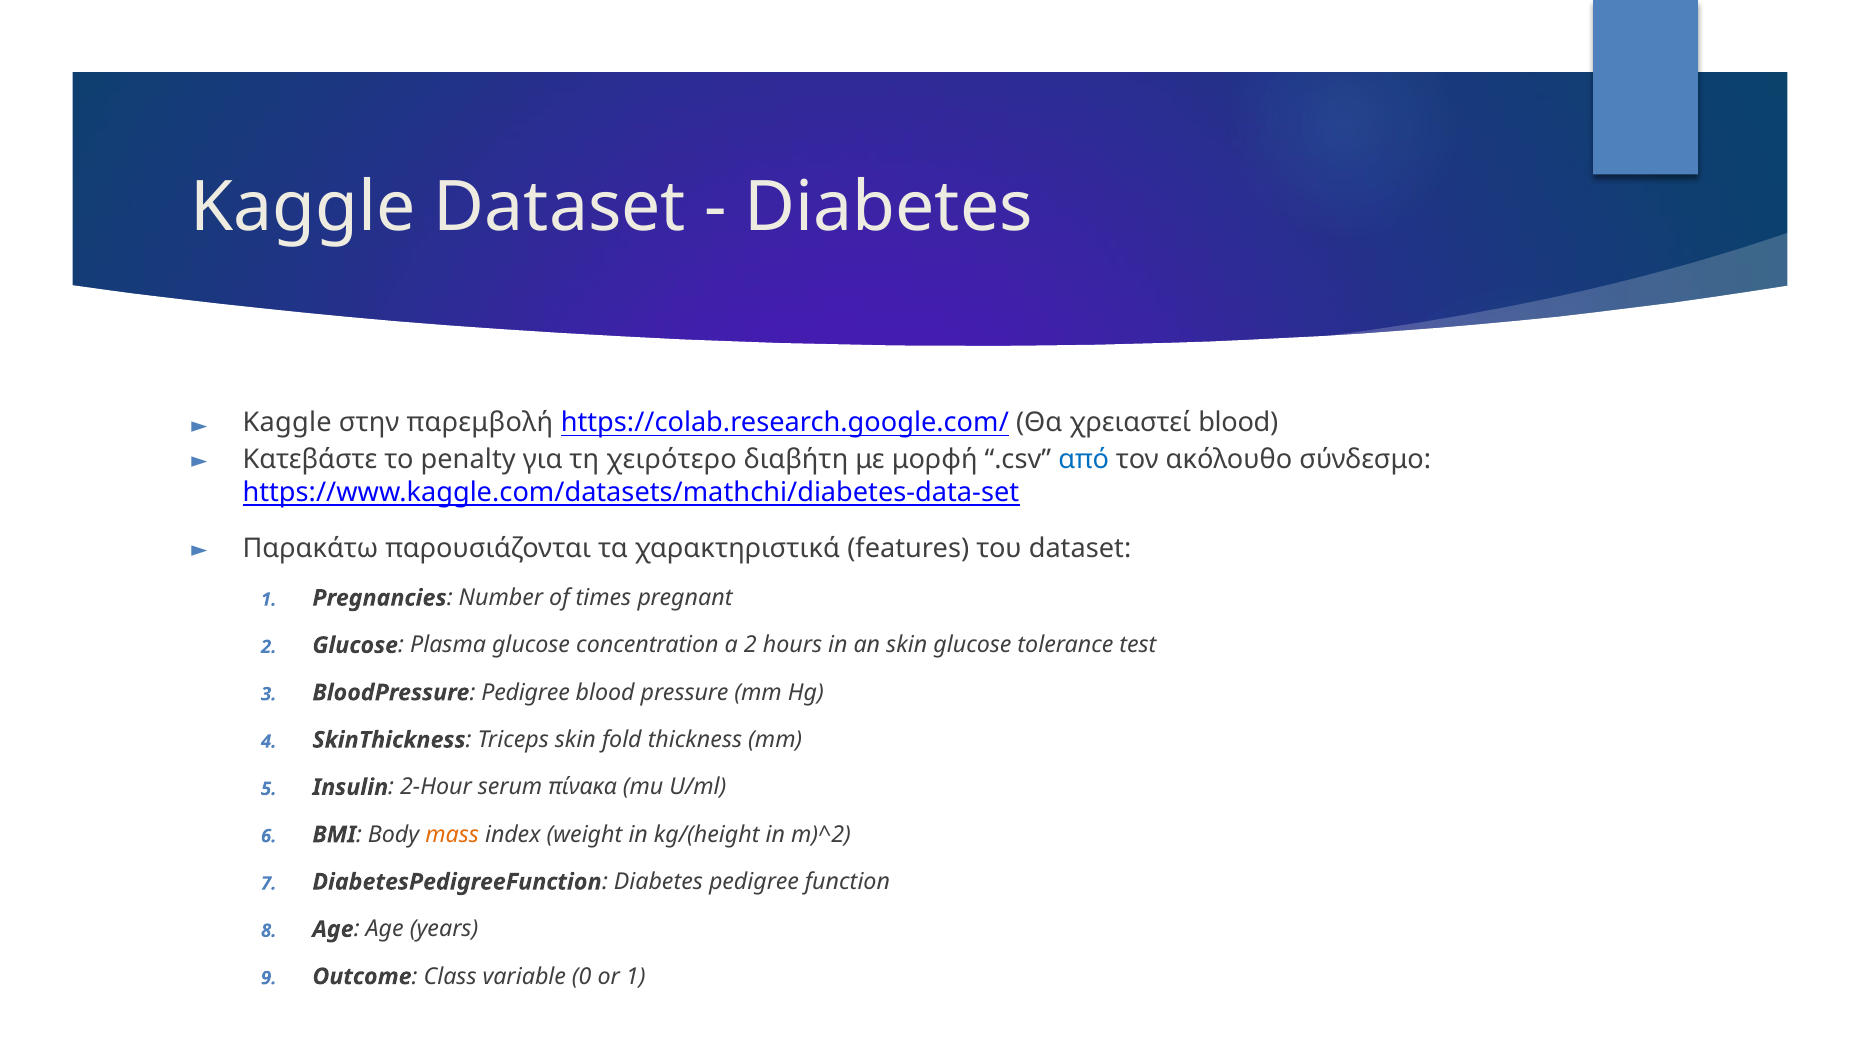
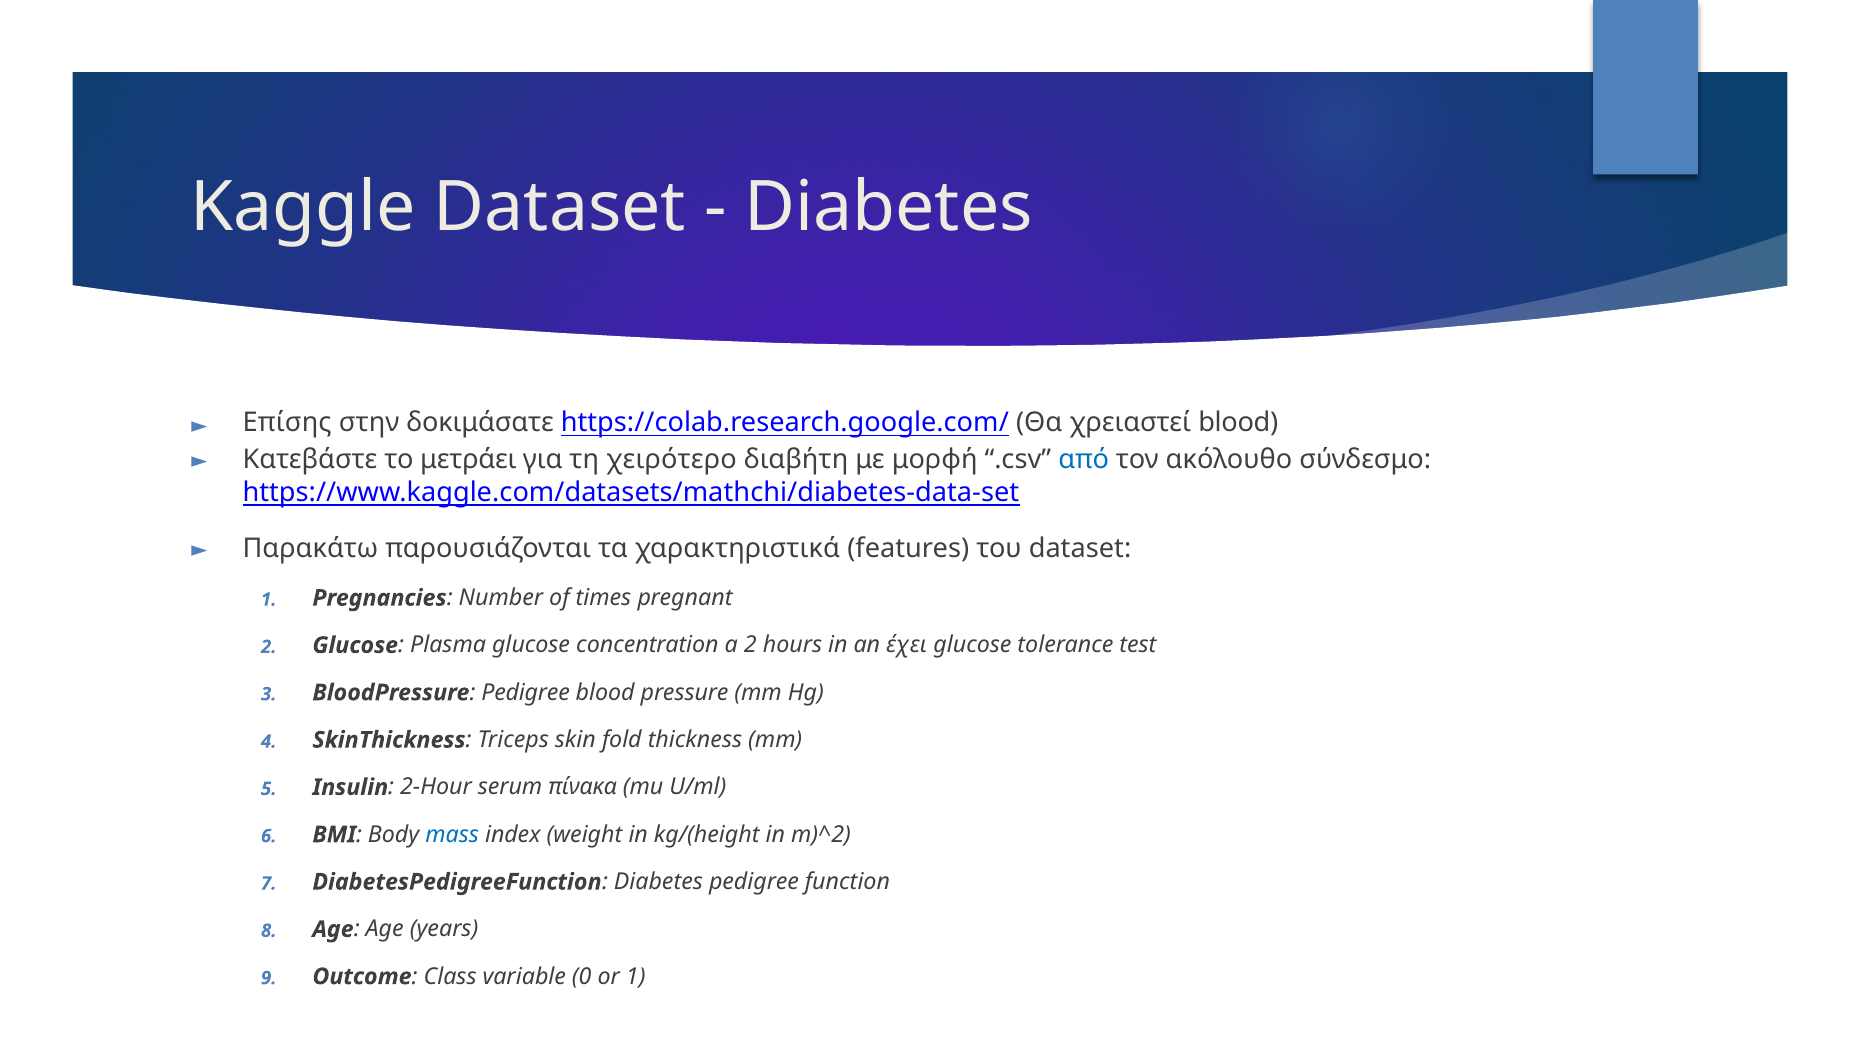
Kaggle: Kaggle -> Επίσης (287, 423)
παρεμβολή: παρεμβολή -> δοκιμάσατε (480, 423)
penalty: penalty -> μετράει (468, 460)
an skin: skin -> έχει (907, 645)
mass colour: orange -> blue (452, 834)
